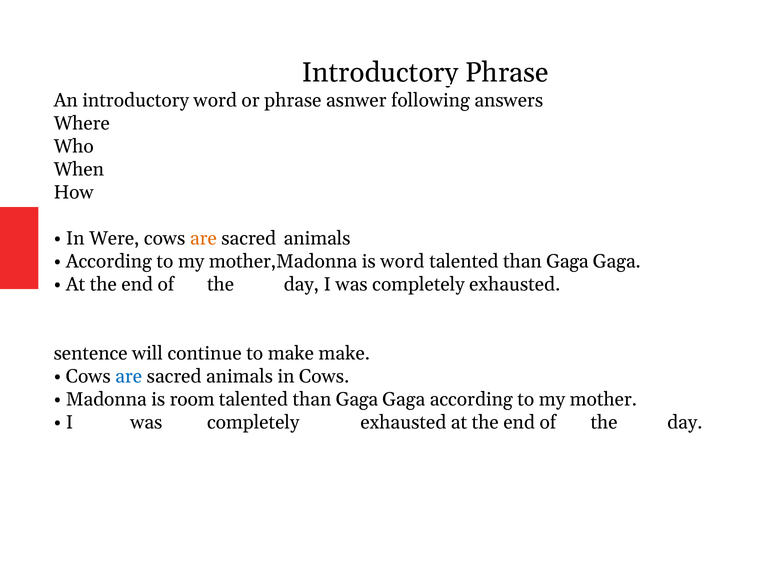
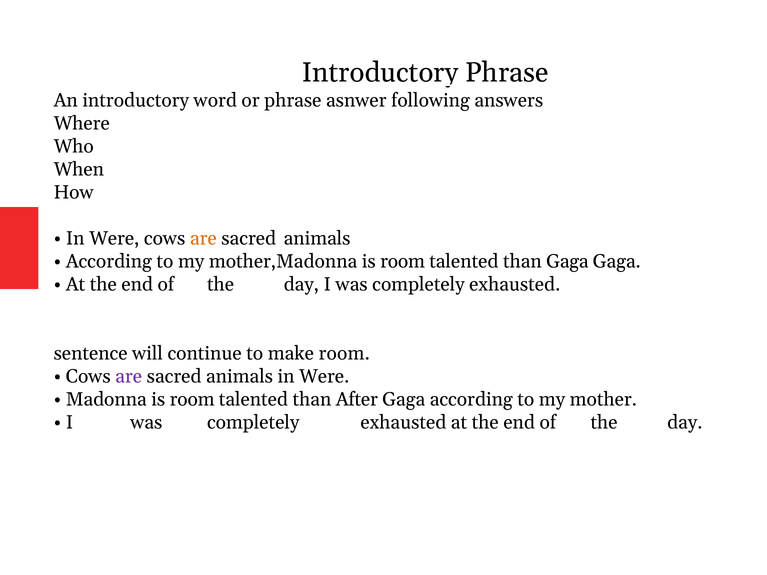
mother,Madonna is word: word -> room (403, 261)
make make: make -> room (344, 353)
are colour: blue -> purple (129, 376)
animals in Cows: Cows -> Were (324, 376)
Gaga: Gaga -> After (357, 399)
